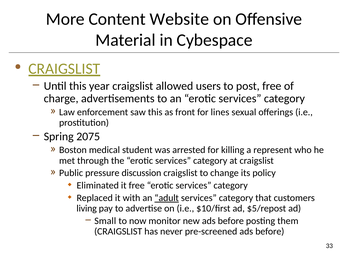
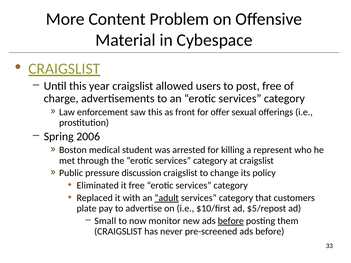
Website: Website -> Problem (179, 19)
lines: lines -> offer (220, 112)
2075: 2075 -> 2006 (88, 137)
living: living -> plate (87, 209)
before underline: none -> present (231, 221)
